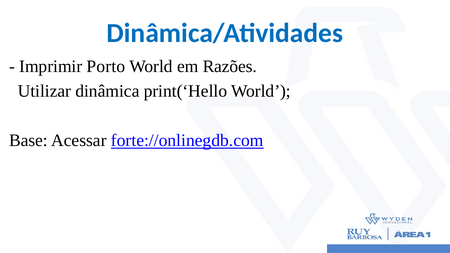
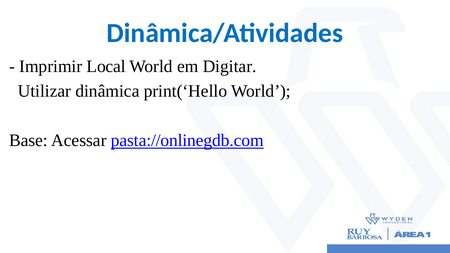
Porto: Porto -> Local (106, 66)
Razões: Razões -> Digitar (230, 66)
forte://onlinegdb.com: forte://onlinegdb.com -> pasta://onlinegdb.com (187, 141)
